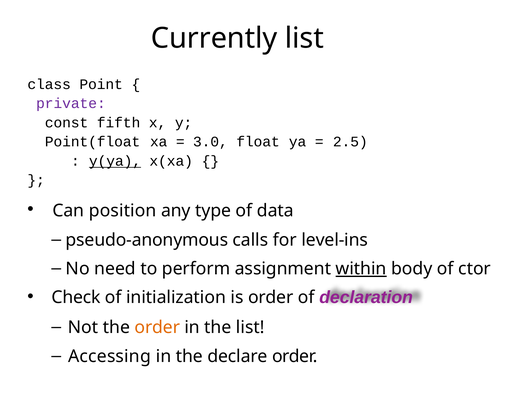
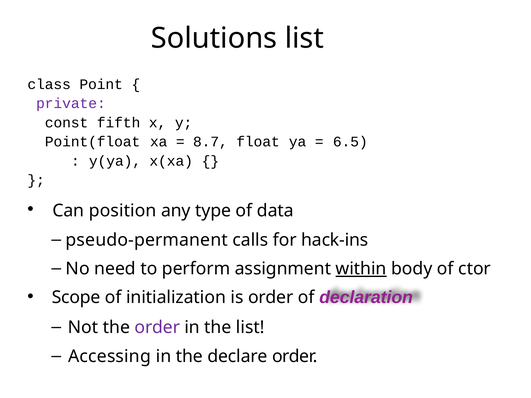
Currently: Currently -> Solutions (214, 38)
3.0: 3.0 -> 8.7 (210, 142)
2.5: 2.5 -> 6.5 (350, 142)
y(ya underline: present -> none (115, 161)
pseudo-anonymous: pseudo-anonymous -> pseudo-permanent (147, 240)
level-ins: level-ins -> hack-ins (335, 240)
Check: Check -> Scope (76, 298)
order colour: orange -> purple (157, 327)
